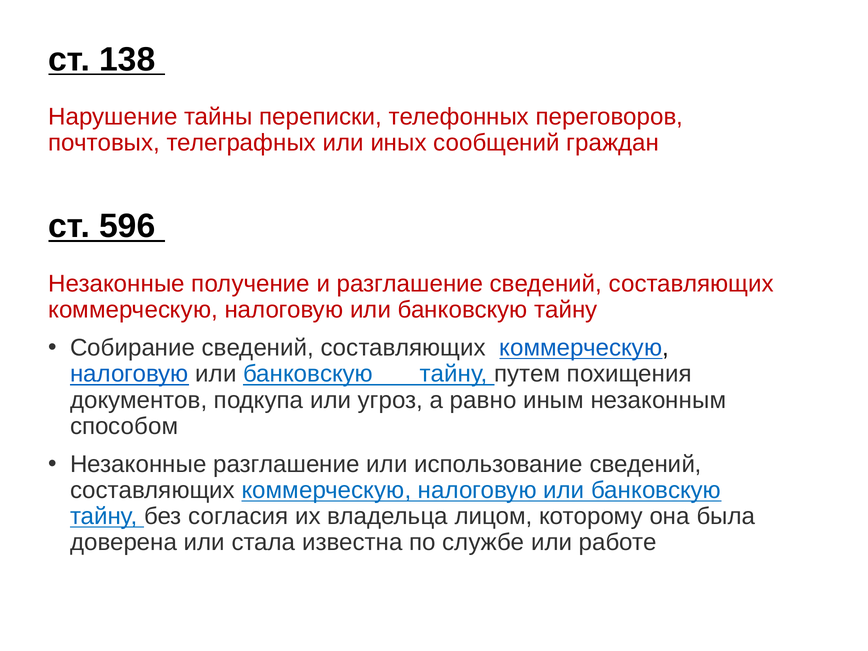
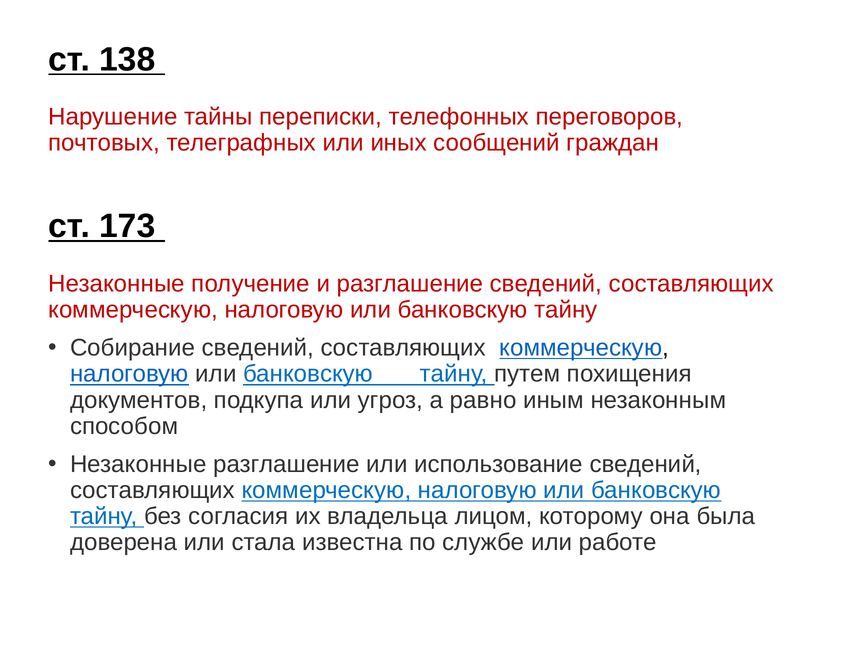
596: 596 -> 173 (127, 226)
